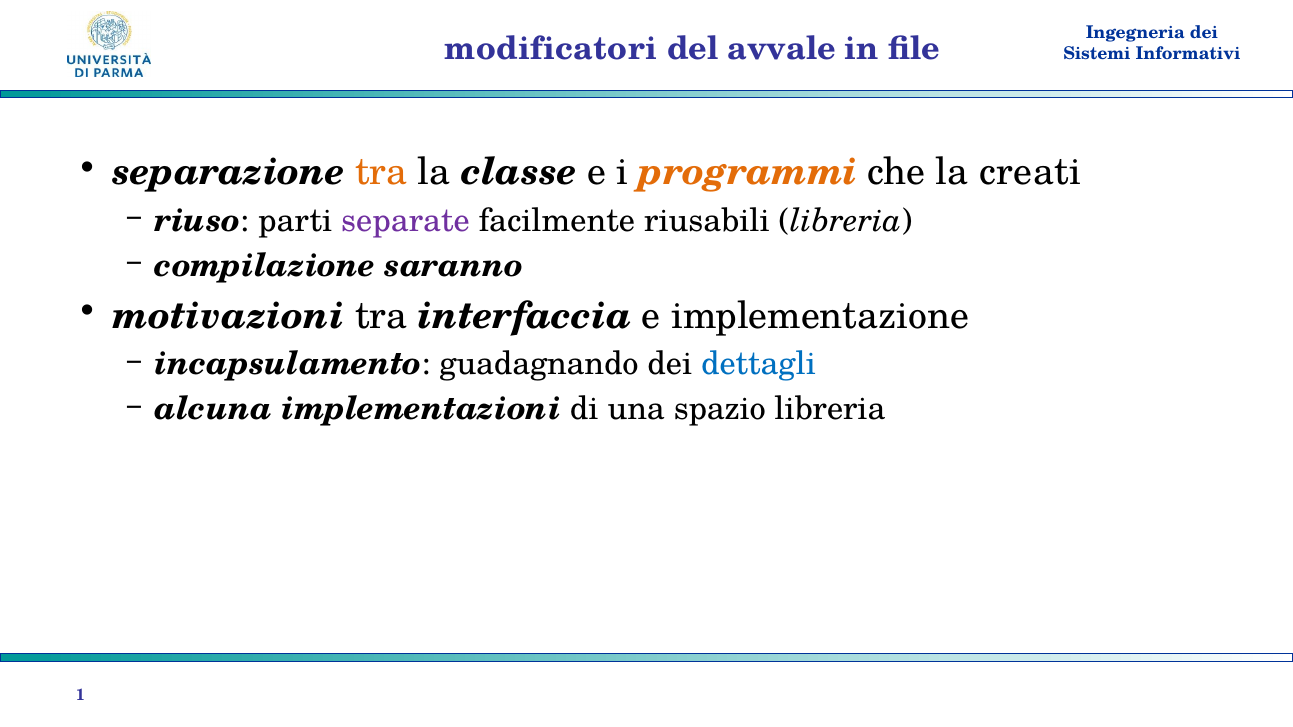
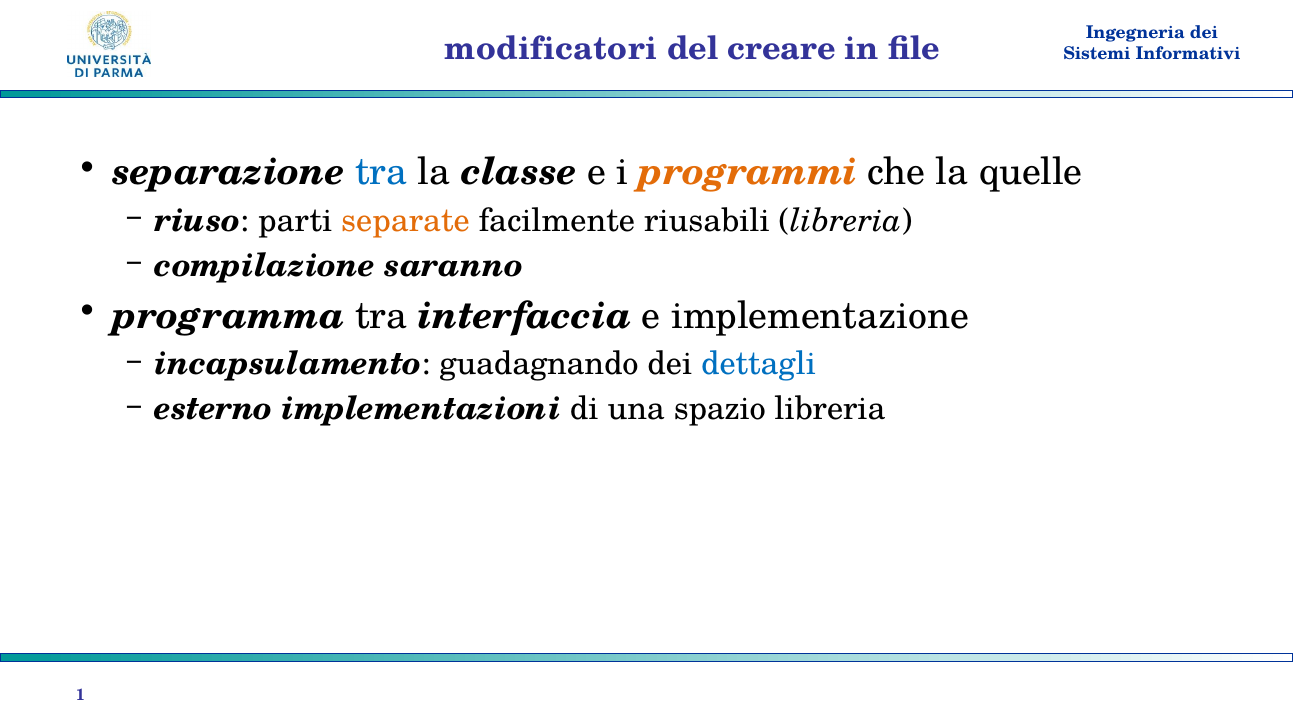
avvale: avvale -> creare (782, 49)
tra colour: orange -> blue (381, 172)
creati: creati -> quelle (1031, 172)
separate colour: purple -> orange (406, 221)
motivazioni: motivazioni -> programma (228, 316)
alcuna: alcuna -> esterno (214, 409)
